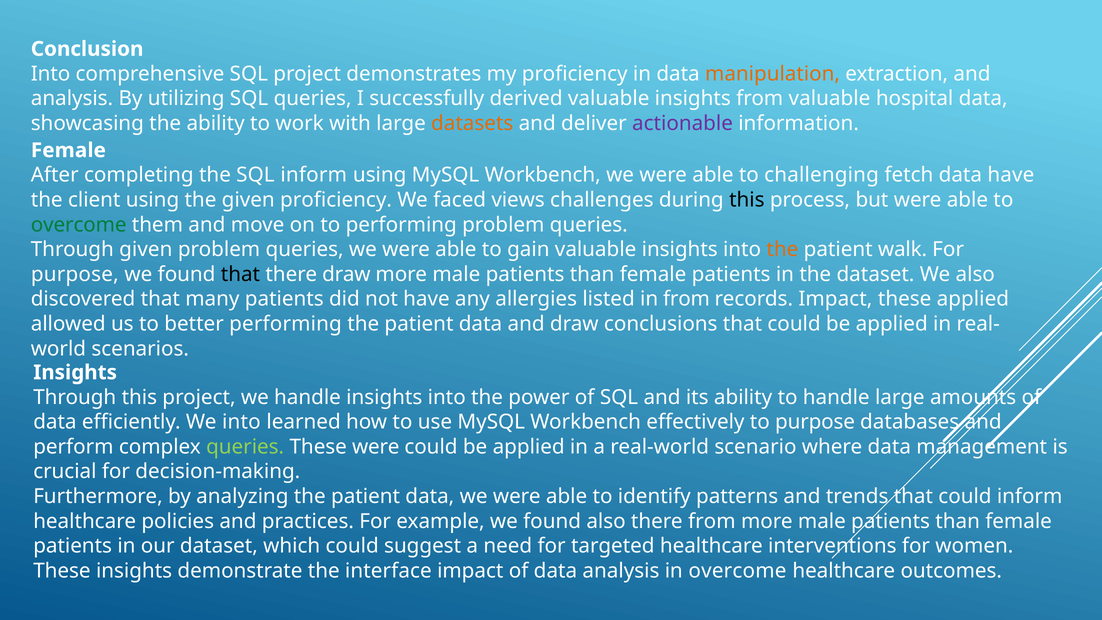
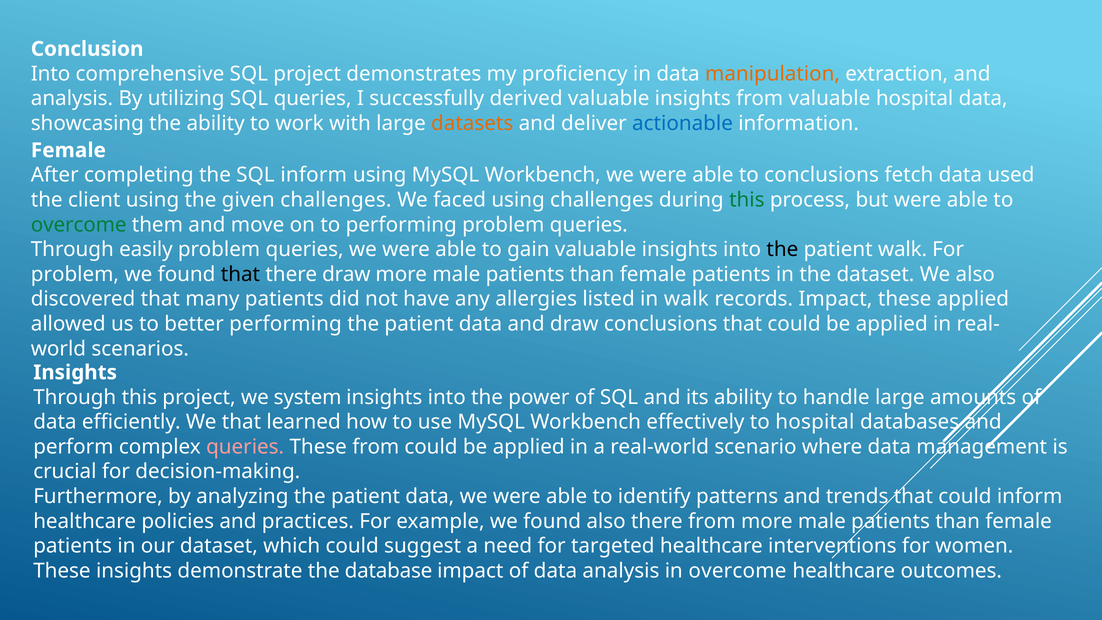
actionable colour: purple -> blue (683, 123)
to challenging: challenging -> conclusions (822, 175)
data have: have -> used (1011, 175)
given proficiency: proficiency -> challenges (336, 200)
faced views: views -> using (518, 200)
this colour: black -> green (747, 200)
Through given: given -> easily (146, 250)
the colour: orange -> black (782, 250)
purpose: purpose -> problem (75, 274)
in from: from -> walk (686, 299)
we handle: handle -> system (308, 397)
We into: into -> that (241, 422)
to purpose: purpose -> hospital (815, 422)
queries colour: light green -> pink (245, 447)
These were: were -> from (376, 447)
interface: interface -> database (389, 571)
